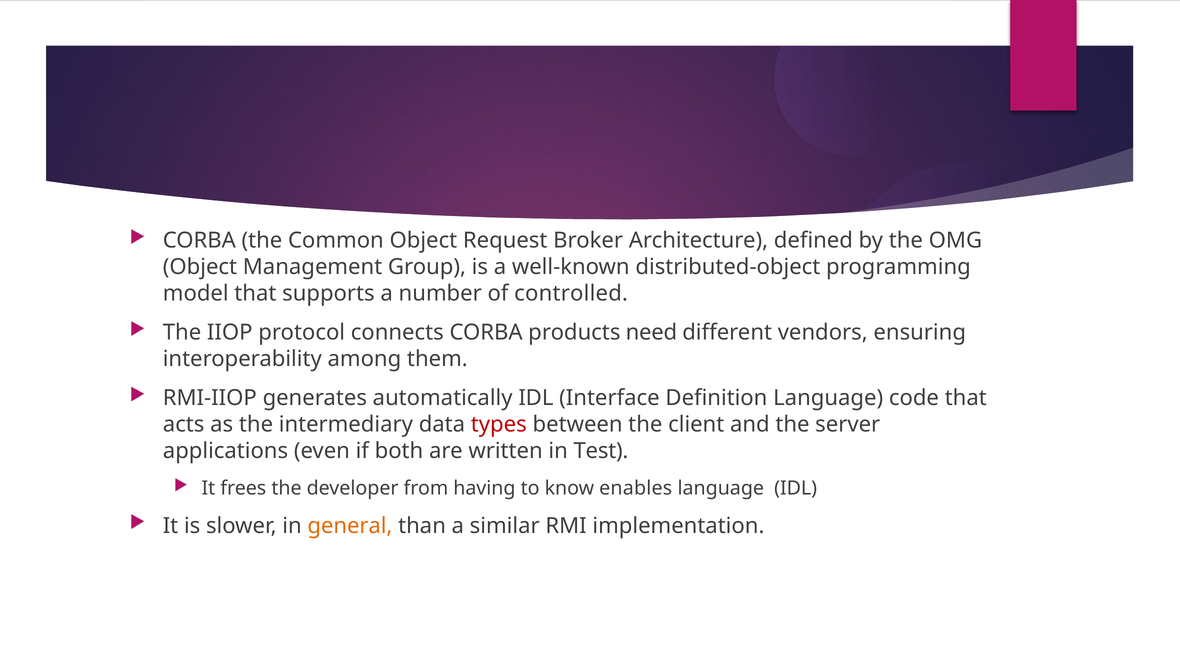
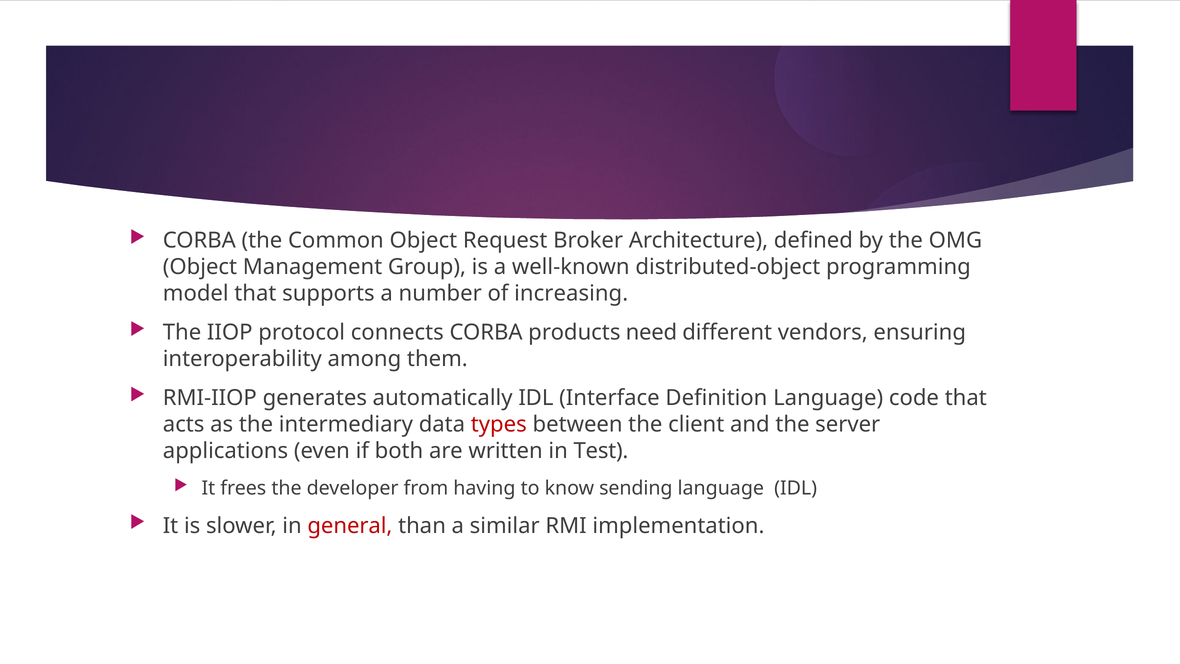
controlled: controlled -> increasing (571, 294)
enables: enables -> sending (636, 488)
general colour: orange -> red (350, 526)
